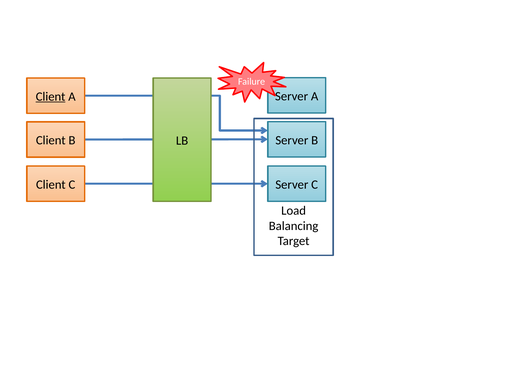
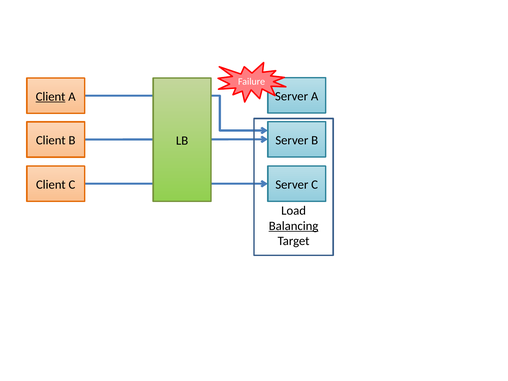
Balancing underline: none -> present (294, 226)
